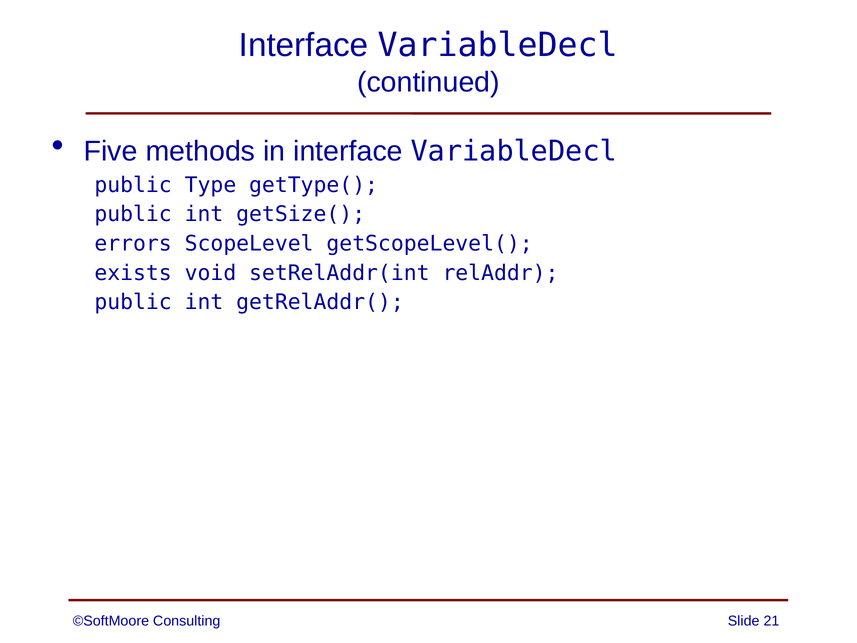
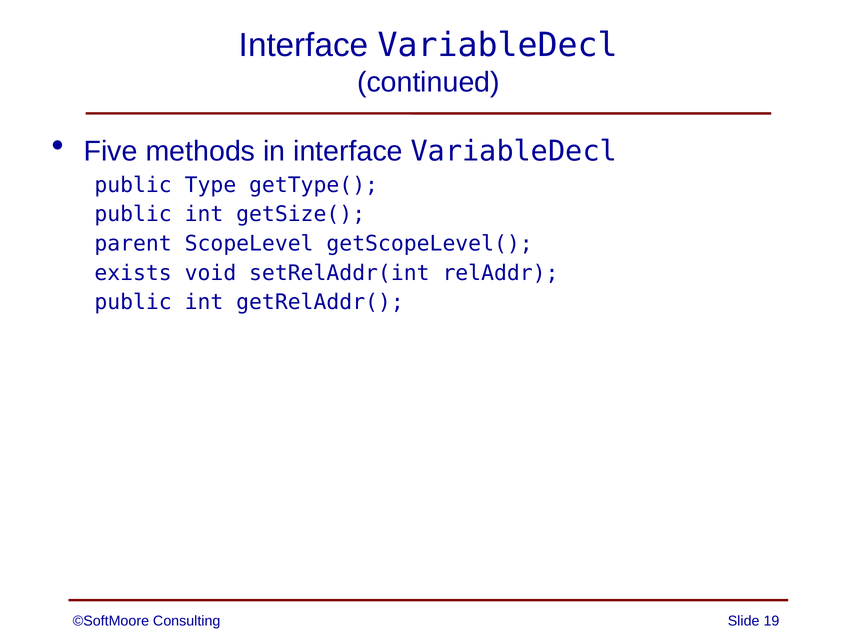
errors: errors -> parent (133, 244)
21: 21 -> 19 (771, 621)
